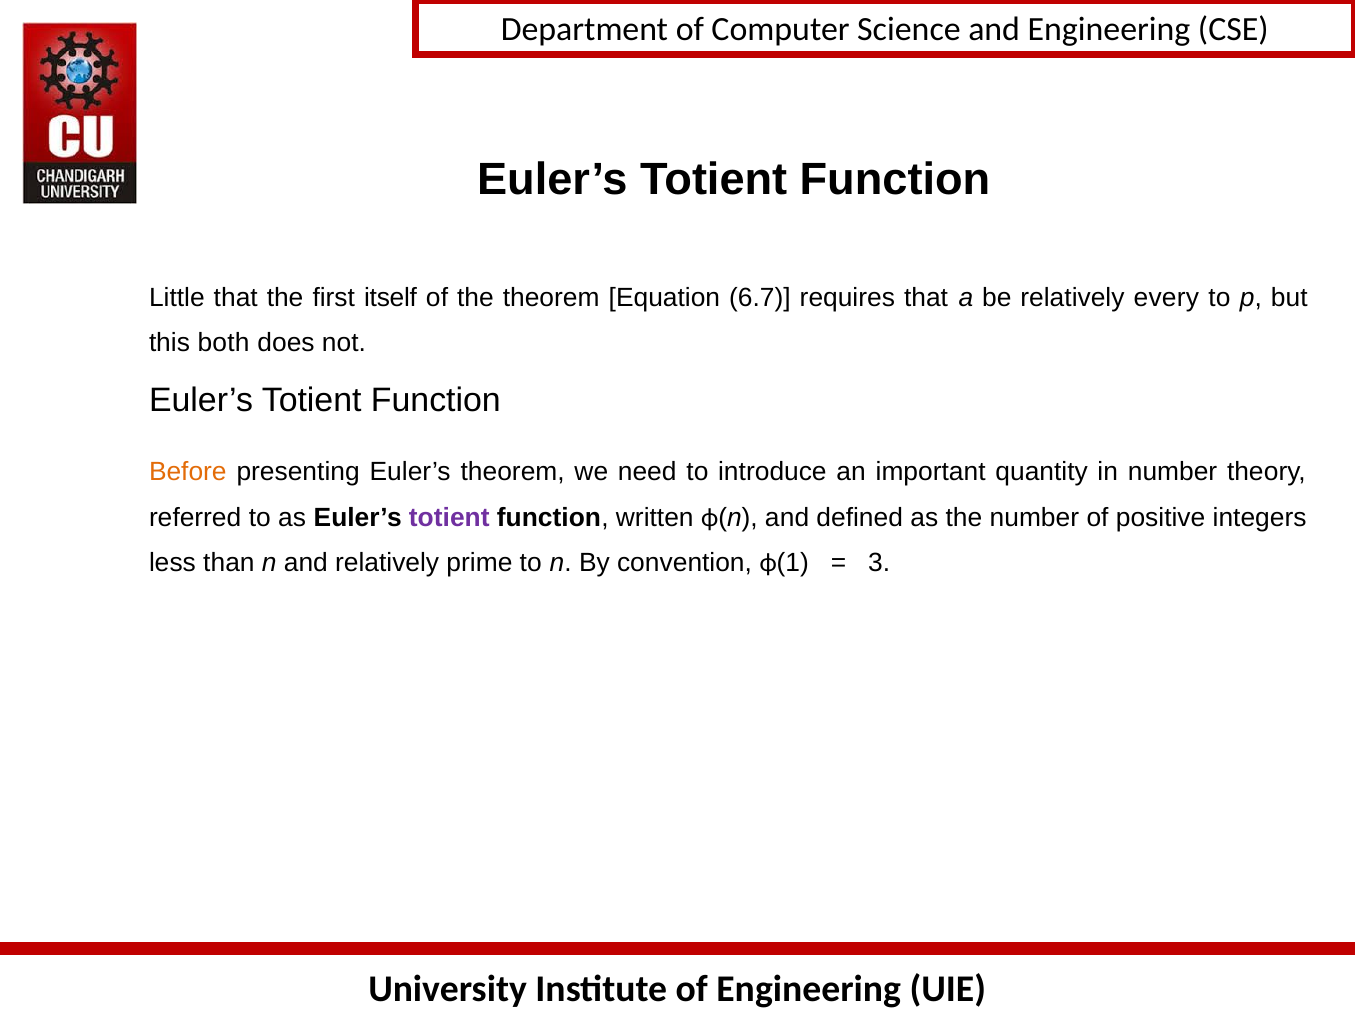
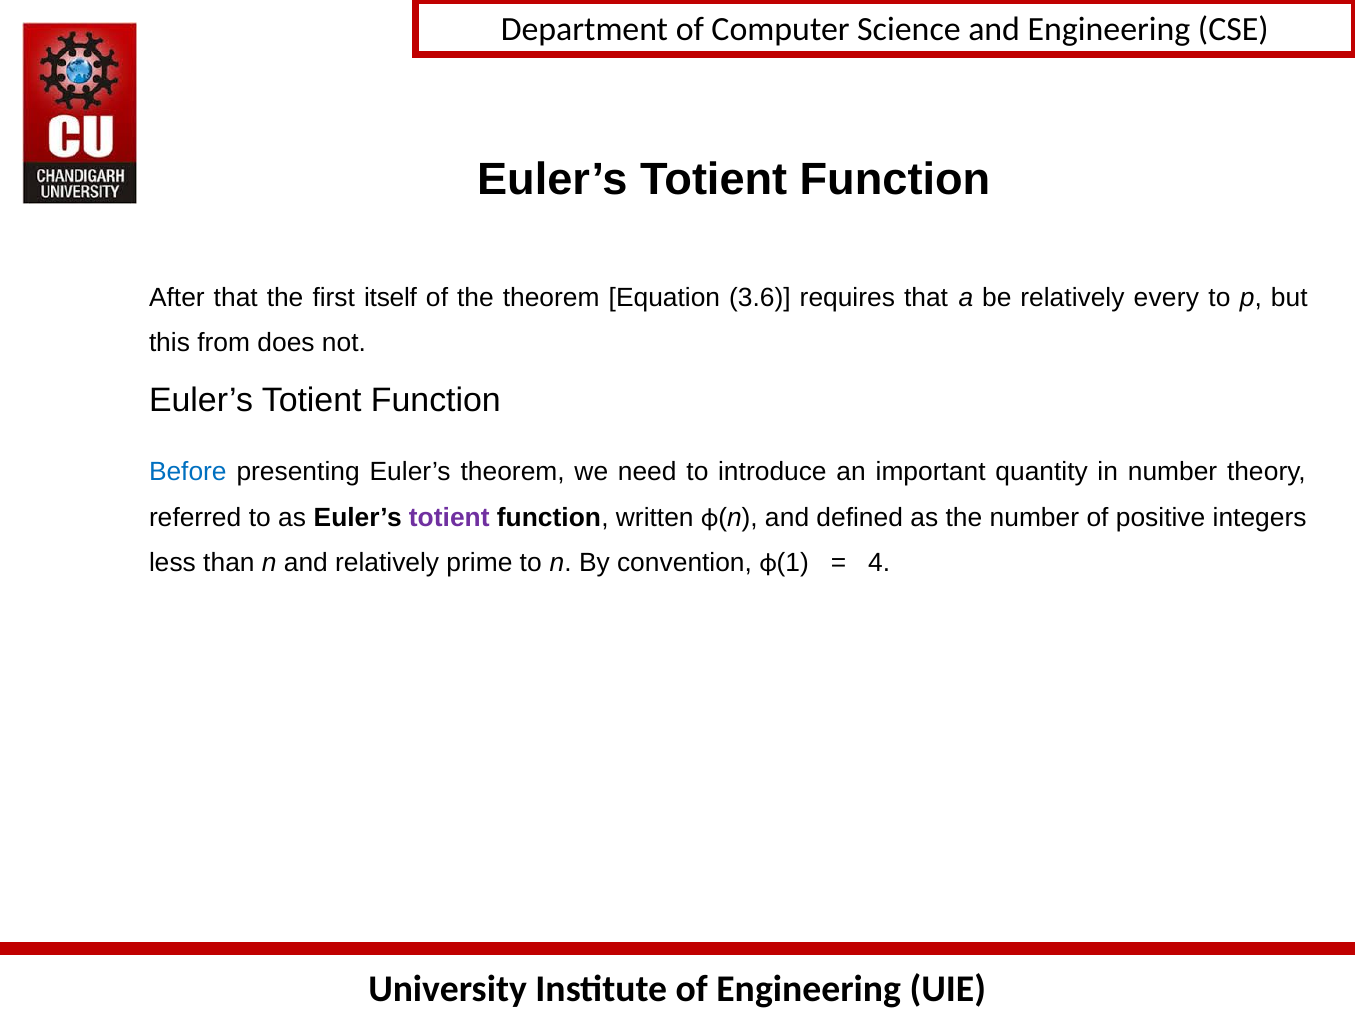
Little: Little -> After (177, 298)
6.7: 6.7 -> 3.6 (760, 298)
both: both -> from (224, 343)
Before colour: orange -> blue (188, 472)
3: 3 -> 4 (879, 563)
